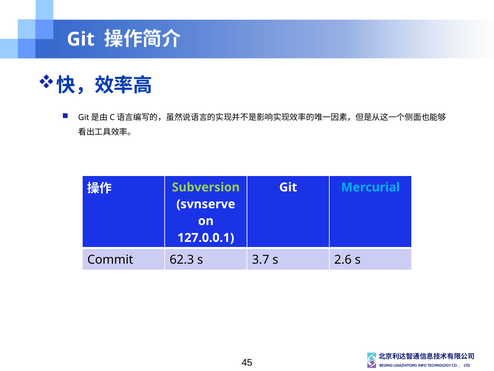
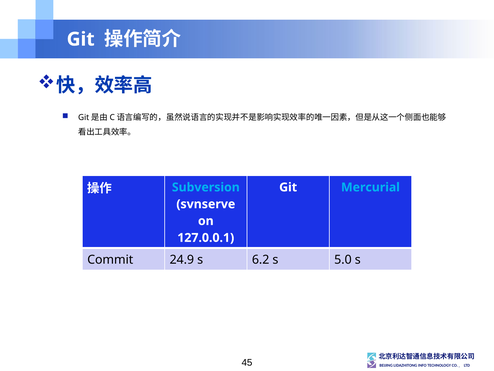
Subversion colour: light green -> light blue (206, 187)
62.3: 62.3 -> 24.9 (182, 259)
3.7: 3.7 -> 6.2 (261, 259)
2.6: 2.6 -> 5.0 (343, 259)
